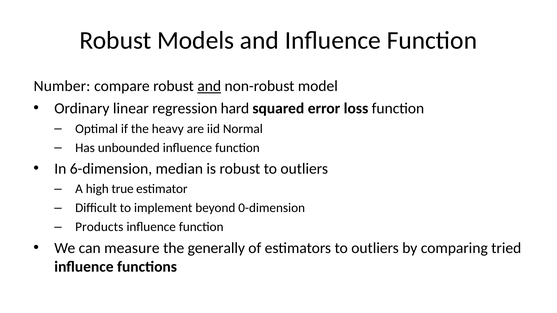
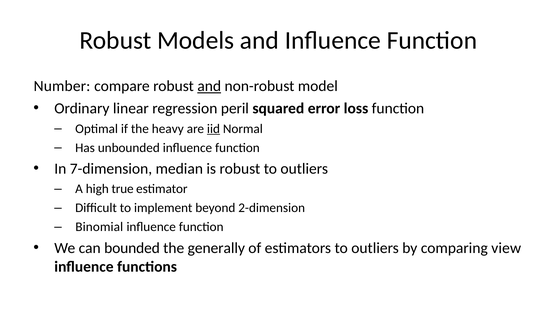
hard: hard -> peril (235, 109)
iid underline: none -> present (213, 129)
6-dimension: 6-dimension -> 7-dimension (111, 169)
0-dimension: 0-dimension -> 2-dimension (272, 208)
Products: Products -> Binomial (99, 227)
measure: measure -> bounded (132, 248)
tried: tried -> view (506, 248)
